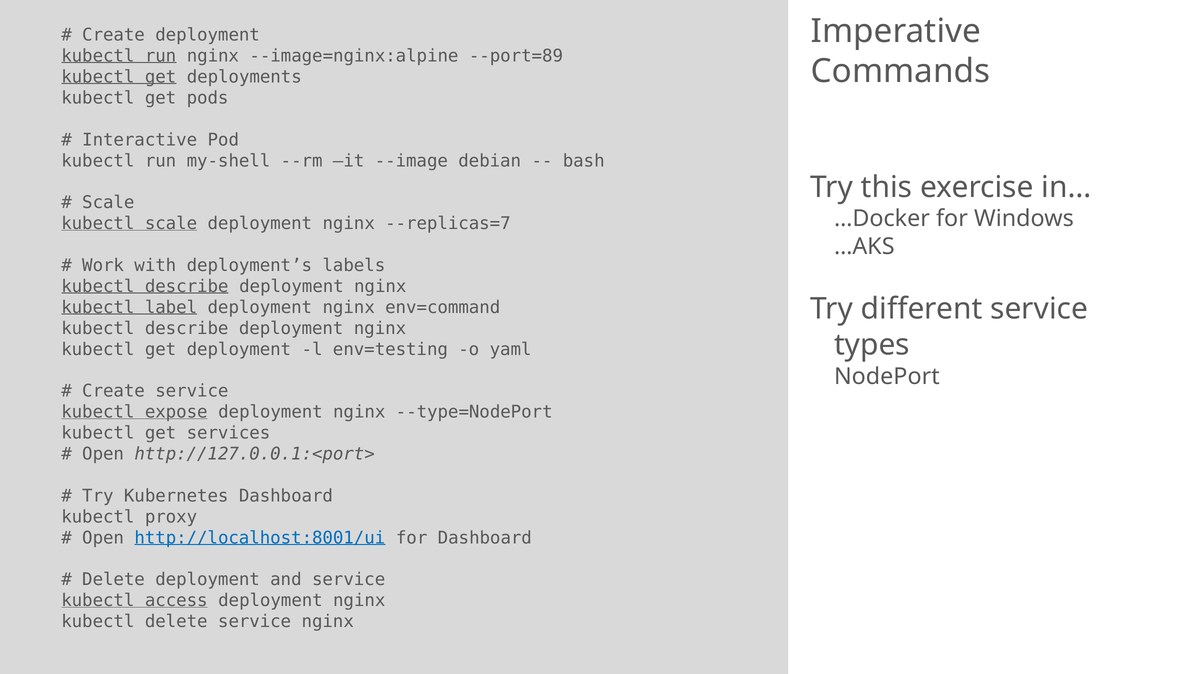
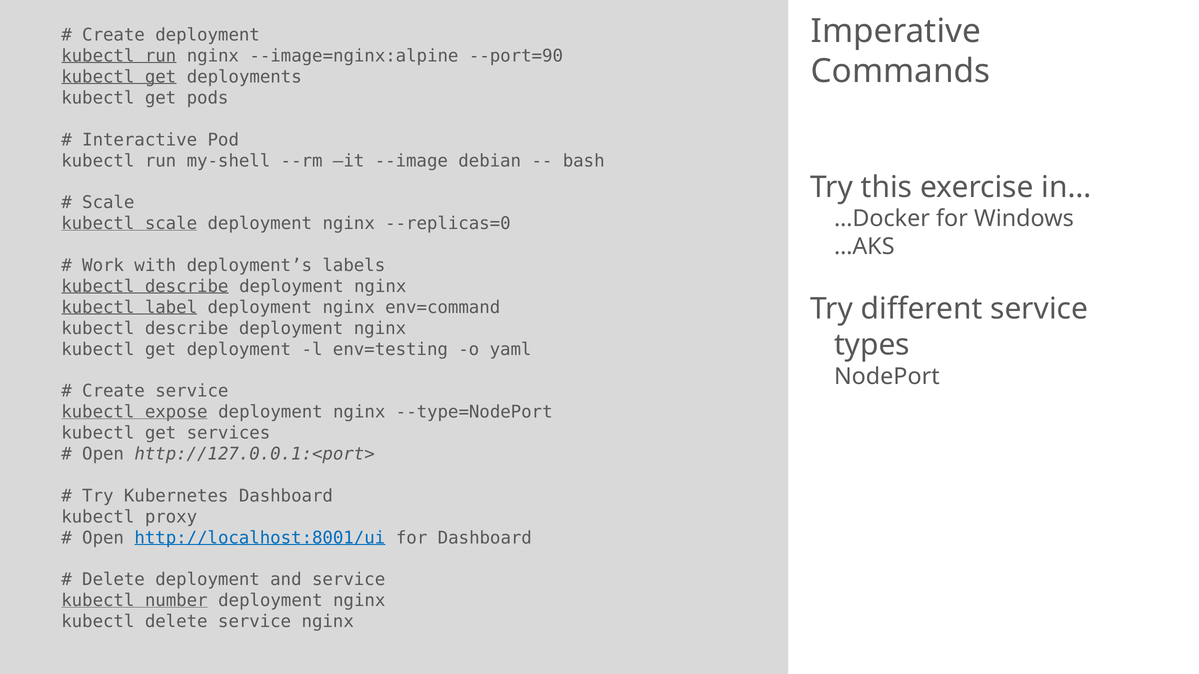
--port=89: --port=89 -> --port=90 (516, 56)
--replicas=7: --replicas=7 -> --replicas=0 (448, 224)
access: access -> number (176, 601)
